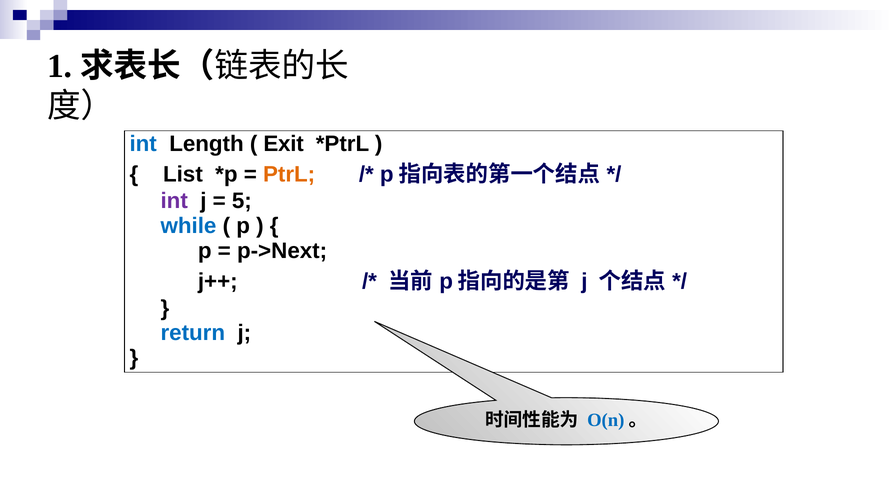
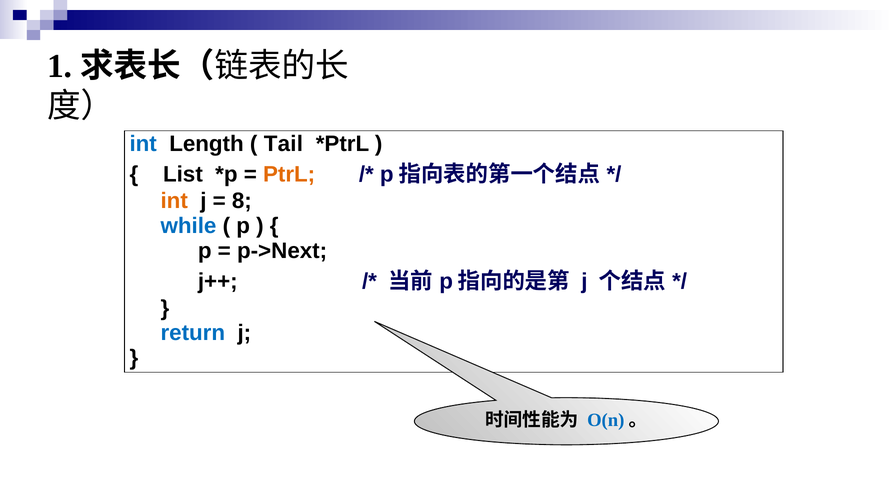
Exit: Exit -> Tail (283, 144)
int colour: purple -> orange (174, 201)
5: 5 -> 8 (242, 201)
